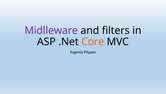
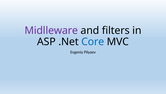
Core colour: orange -> blue (93, 41)
